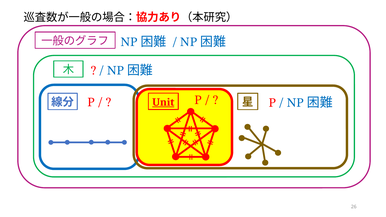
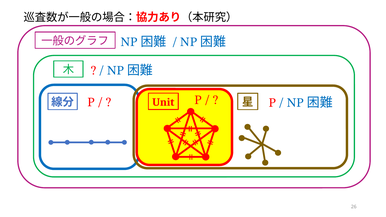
Unit underline: present -> none (163, 102)
